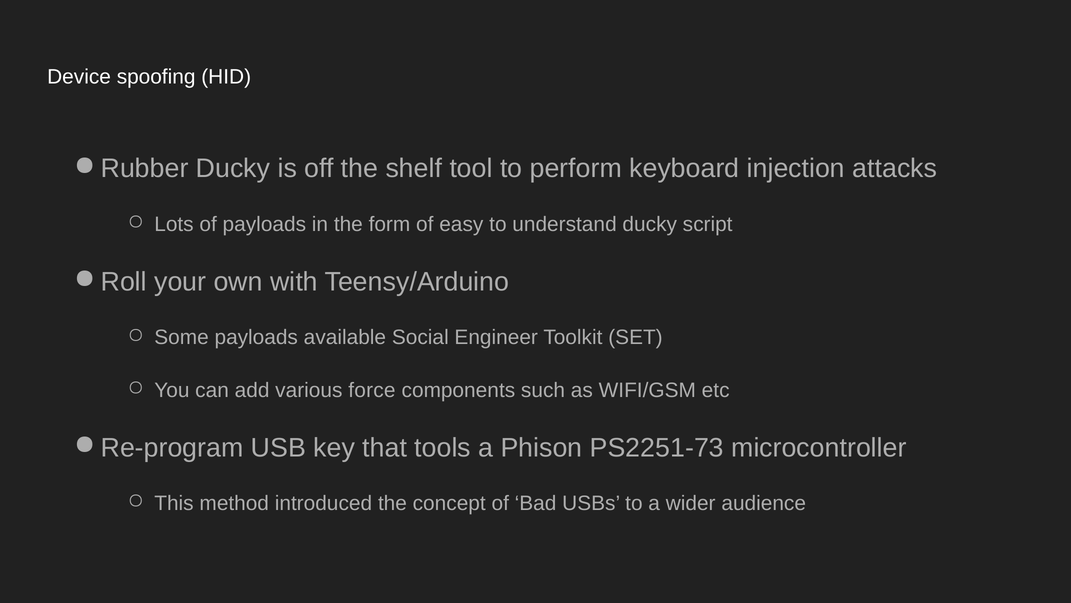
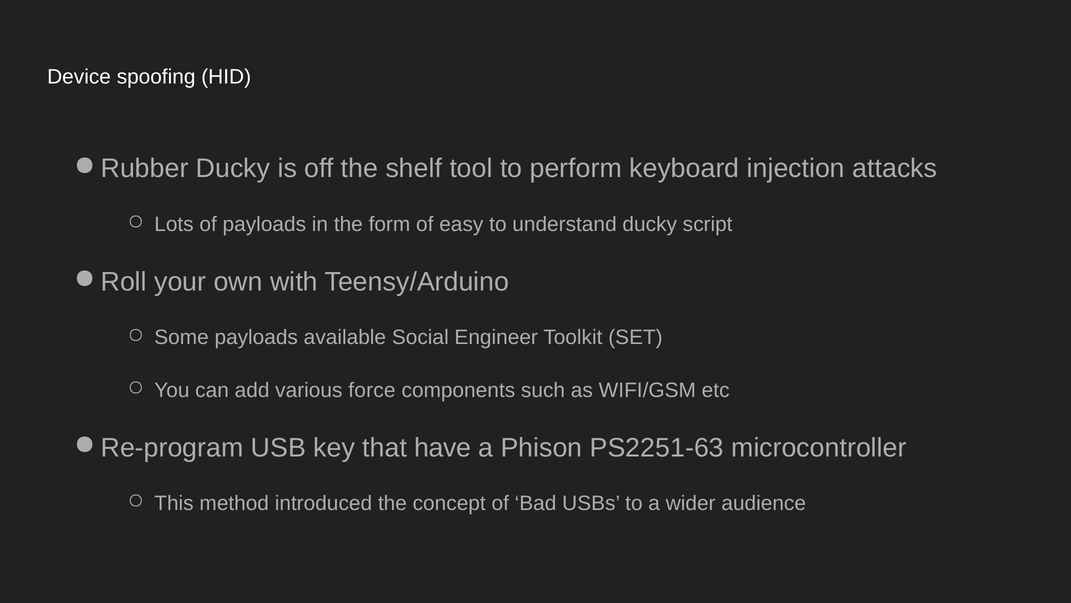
tools: tools -> have (443, 447)
PS2251-73: PS2251-73 -> PS2251-63 (657, 447)
